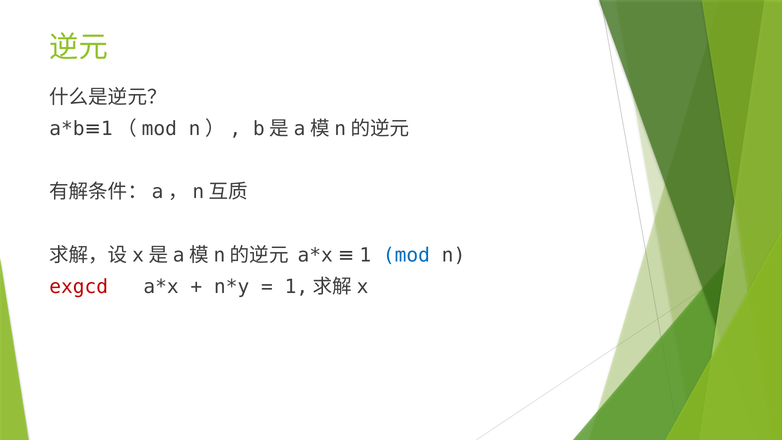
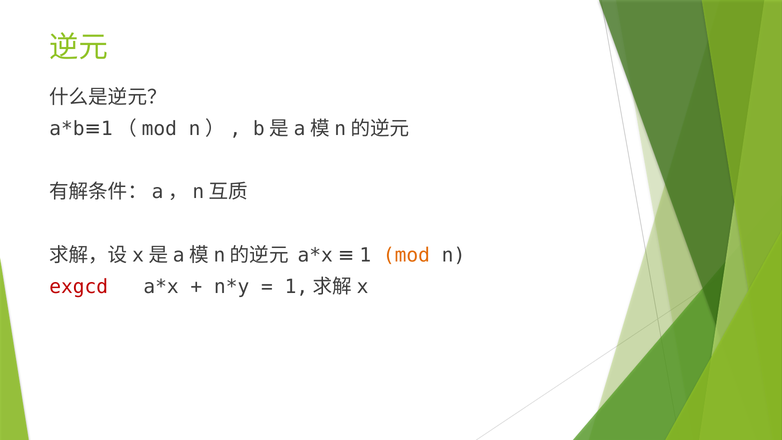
mod colour: blue -> orange (406, 255)
